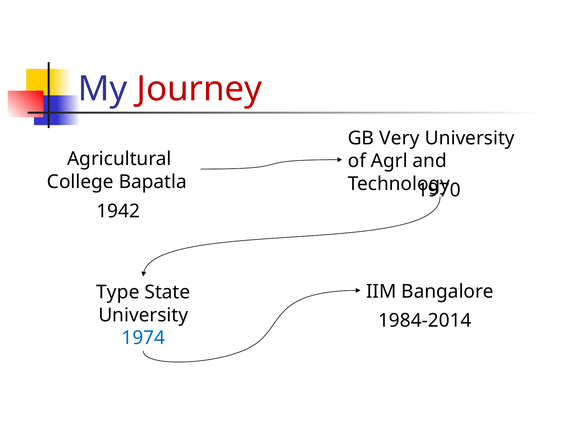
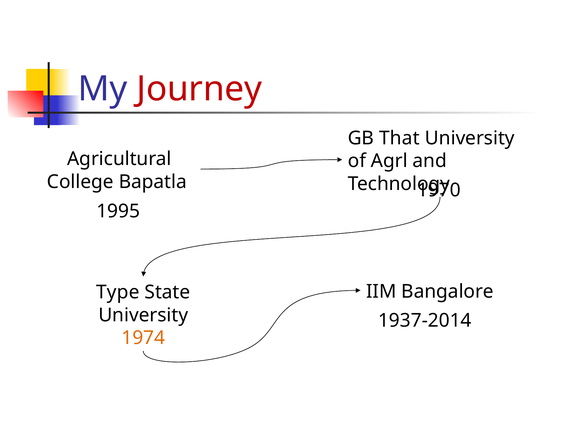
Very: Very -> That (399, 138)
1942: 1942 -> 1995 (118, 211)
1984-2014: 1984-2014 -> 1937-2014 (425, 320)
1974 colour: blue -> orange (143, 338)
